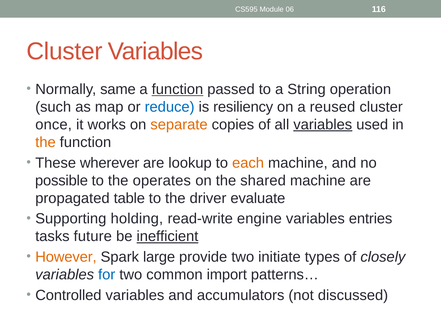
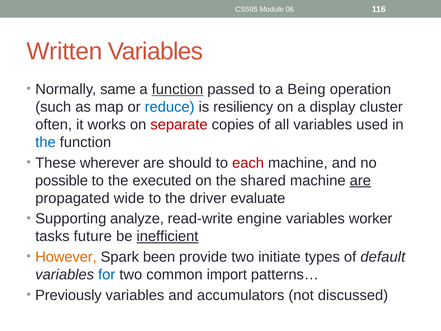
Cluster: Cluster -> Written (64, 51)
String: String -> Being (306, 89)
reused: reused -> display (333, 107)
once: once -> often (54, 125)
separate colour: orange -> red (179, 125)
variables underline: present -> none (323, 125)
the colour: orange -> blue (45, 142)
lookup: lookup -> should (190, 163)
each colour: orange -> red (248, 163)
operates: operates -> executed (162, 180)
are underline: none -> present (360, 180)
table: table -> wide (129, 198)
holding: holding -> analyze (137, 219)
entries: entries -> worker (371, 219)
large: large -> been (159, 257)
closely: closely -> default (383, 257)
Controlled: Controlled -> Previously (68, 295)
